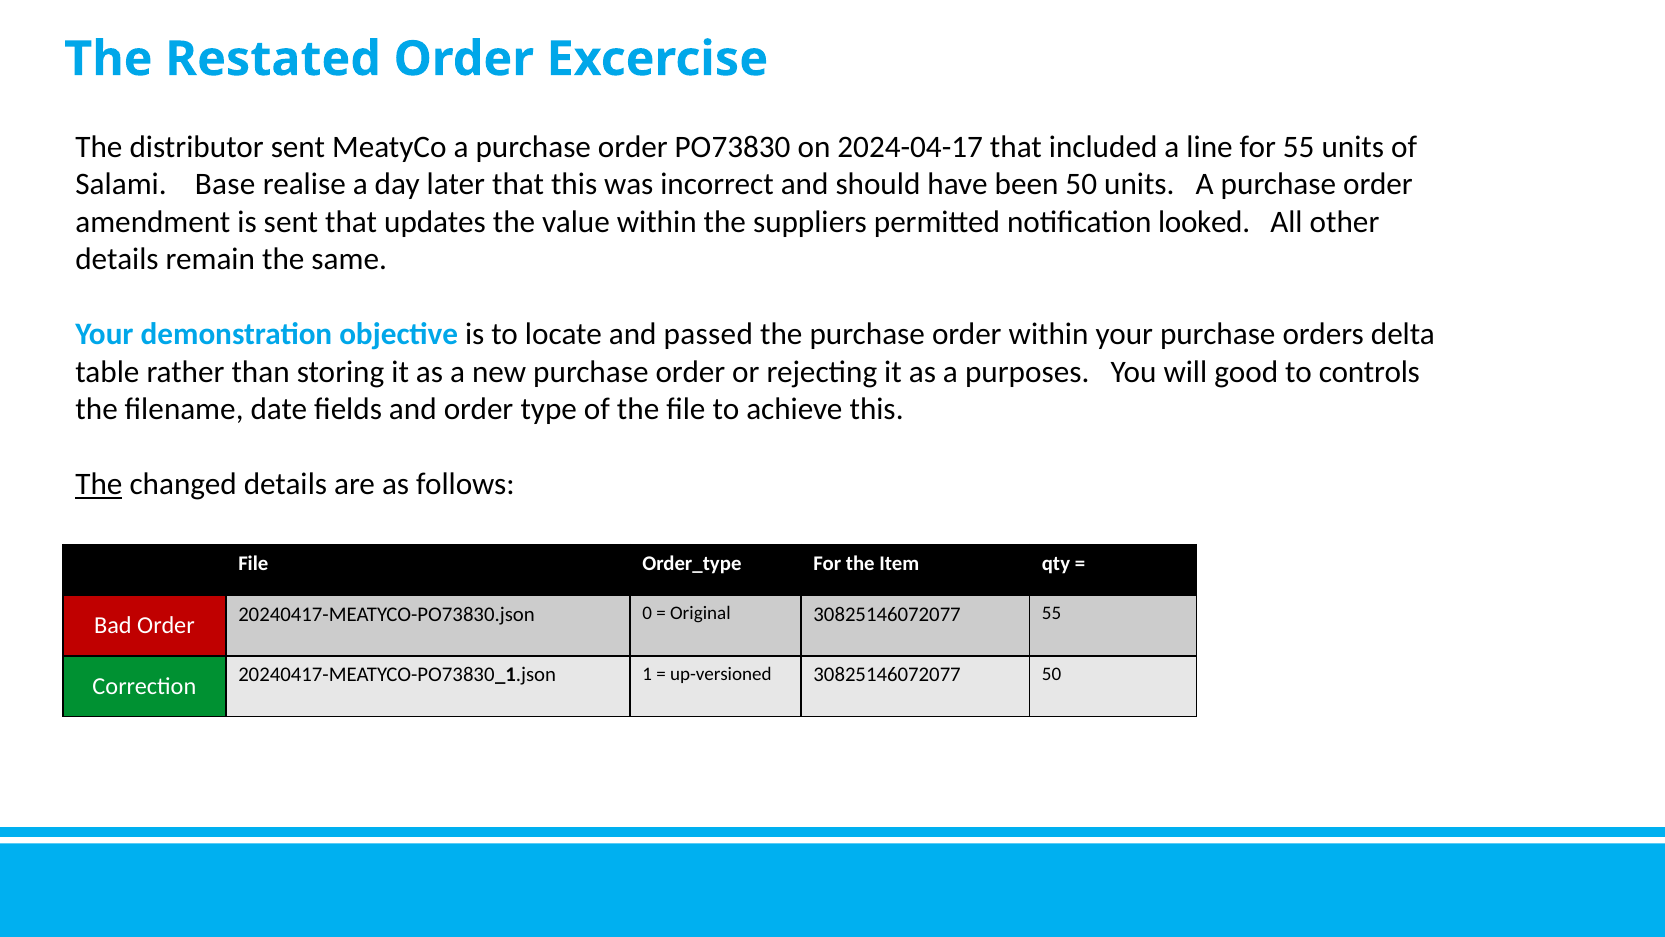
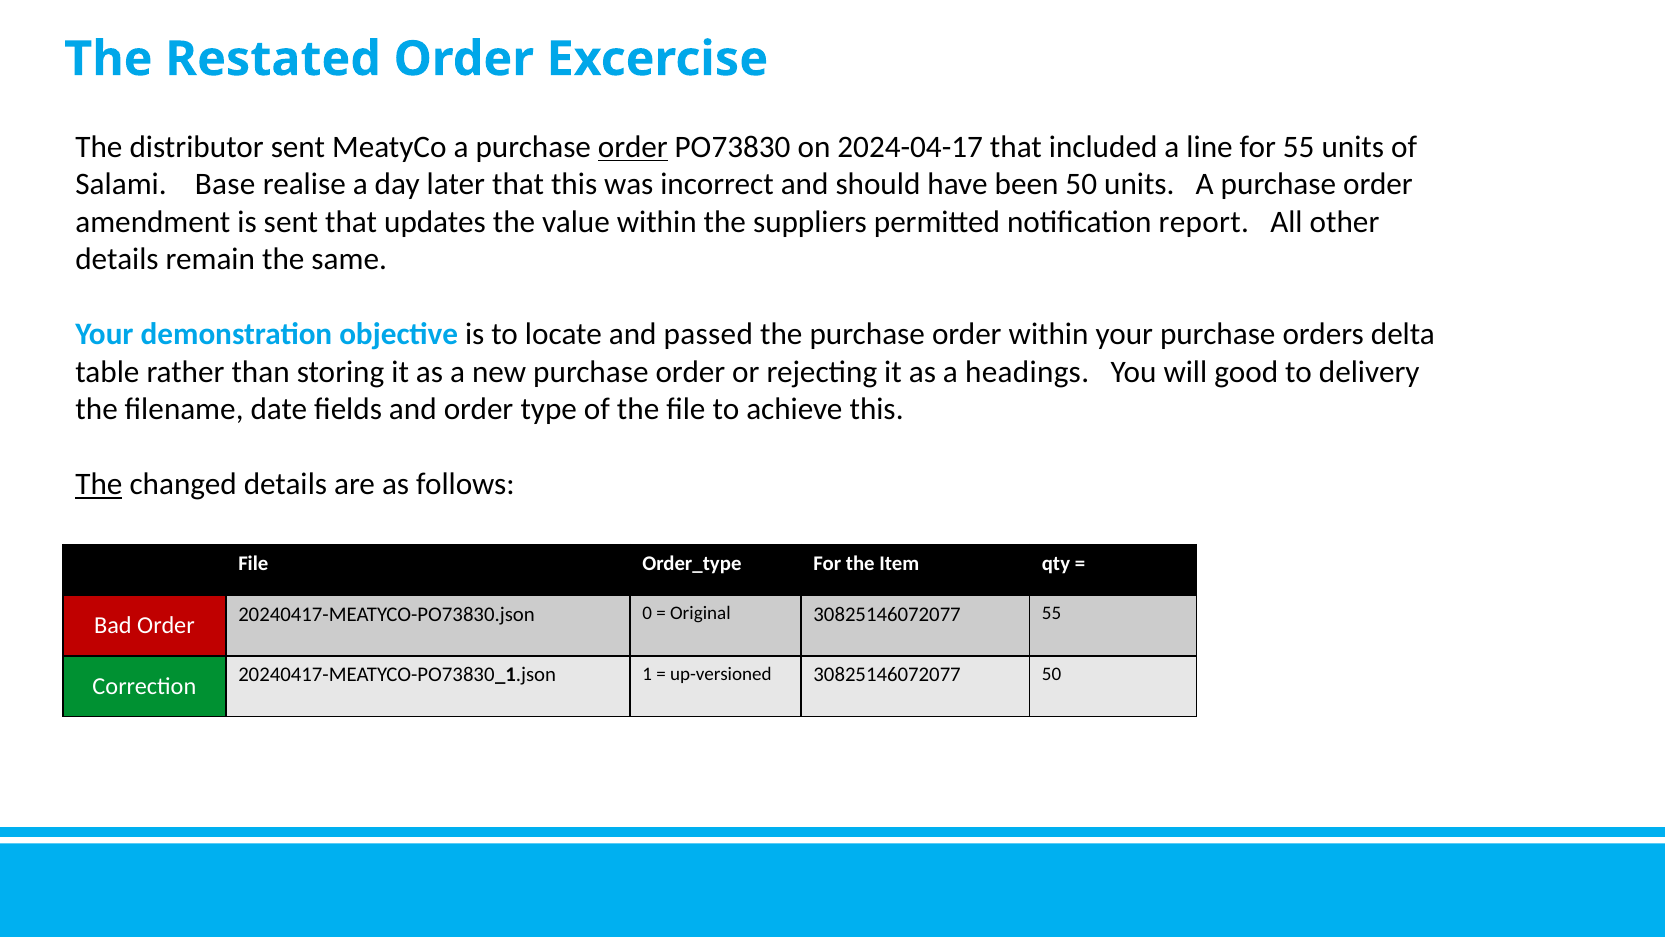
order underline: none -> present (633, 147)
looked: looked -> report (1204, 222)
purposes: purposes -> headings (1027, 372)
controls: controls -> delivery (1369, 372)
